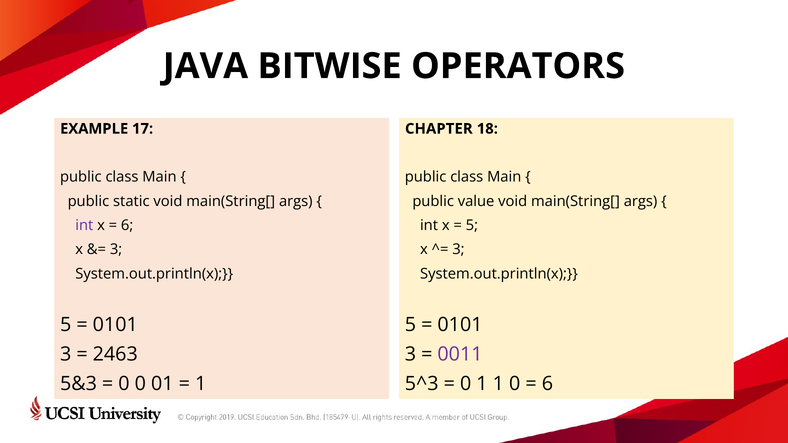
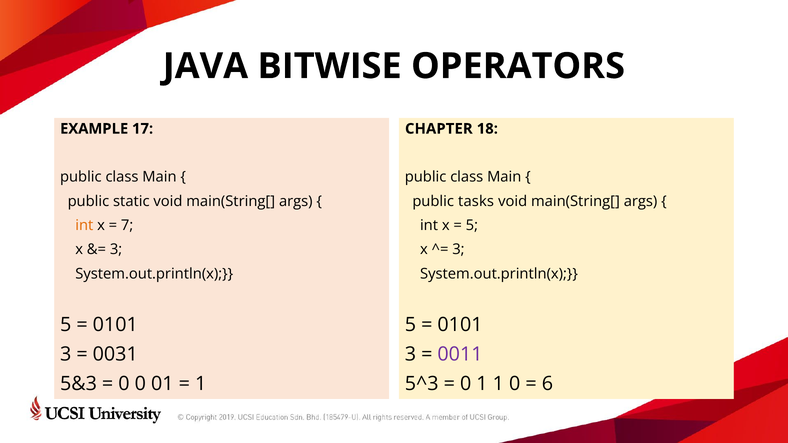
value: value -> tasks (476, 201)
int colour: purple -> orange (84, 226)
6: 6 -> 7 (127, 226)
2463: 2463 -> 0031 (115, 354)
